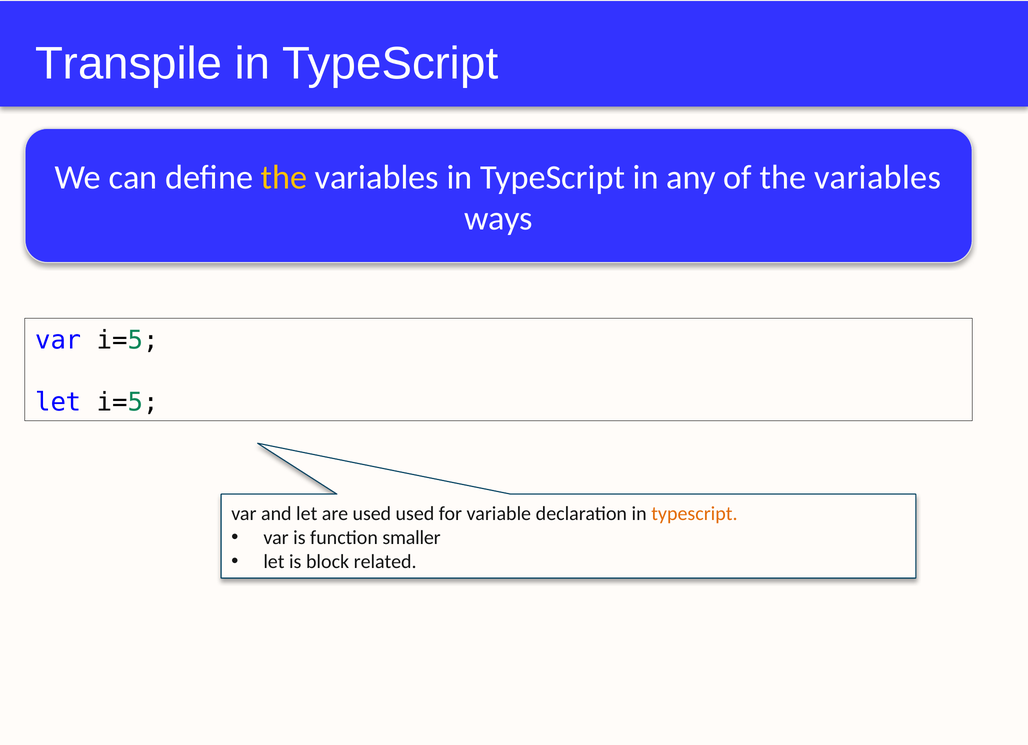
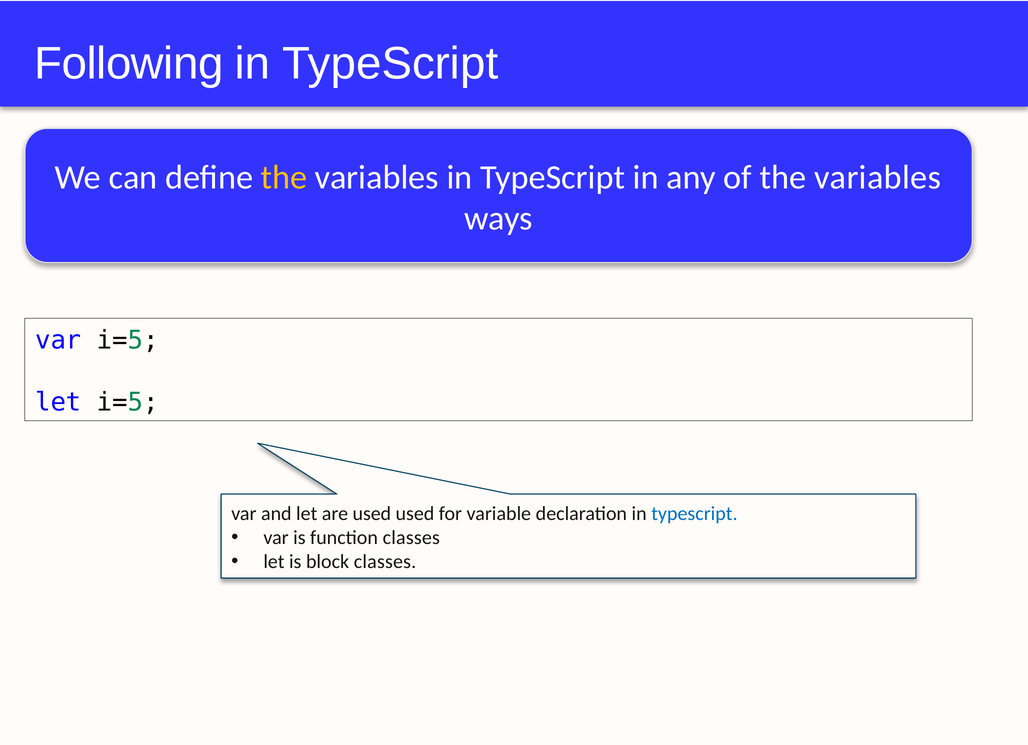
Transpile: Transpile -> Following (129, 64)
typescript colour: orange -> blue (694, 514)
function smaller: smaller -> classes (411, 538)
block related: related -> classes (385, 562)
